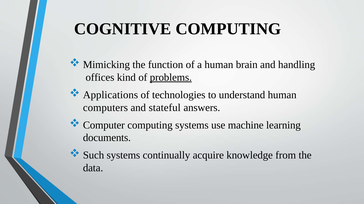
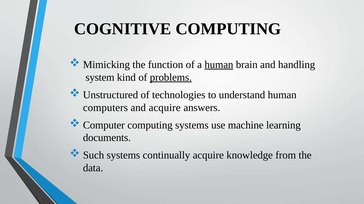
human underline: none -> present (219, 65)
offices: offices -> system (100, 78)
Applications: Applications -> Unstructured (111, 95)
and stateful: stateful -> acquire (165, 108)
